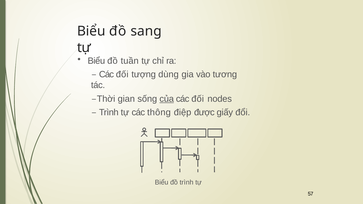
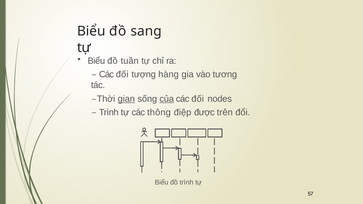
dùng: dùng -> hàng (168, 74)
gian underline: none -> present (126, 99)
giấy: giấy -> trên (225, 112)
